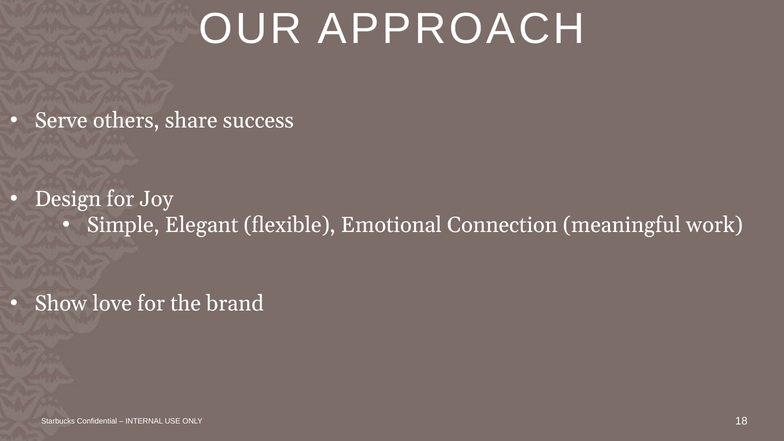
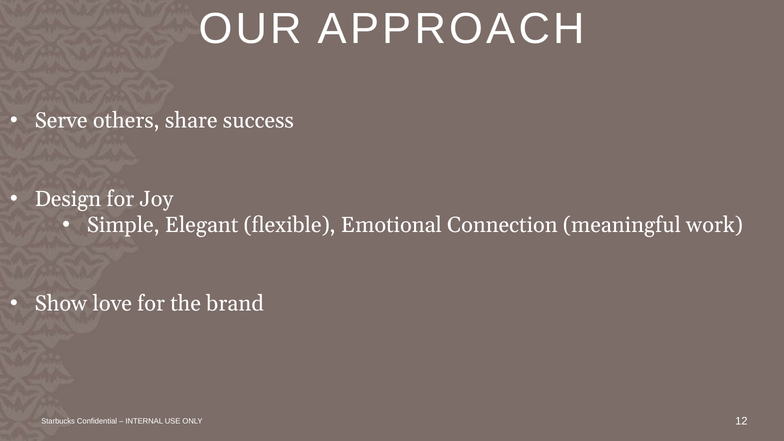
18: 18 -> 12 (741, 421)
